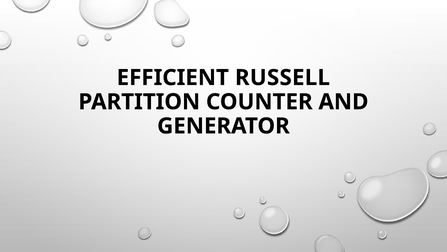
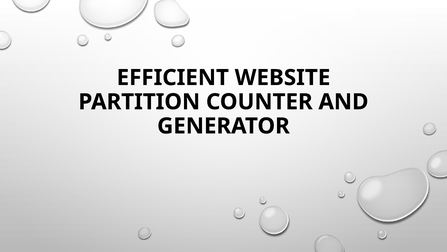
RUSSELL: RUSSELL -> WEBSITE (283, 78)
